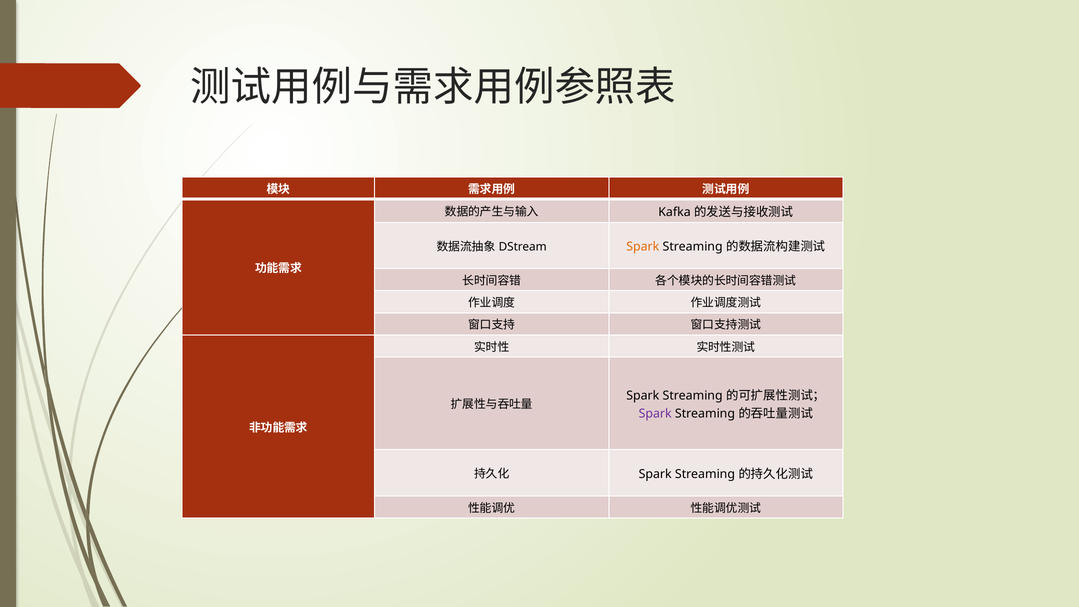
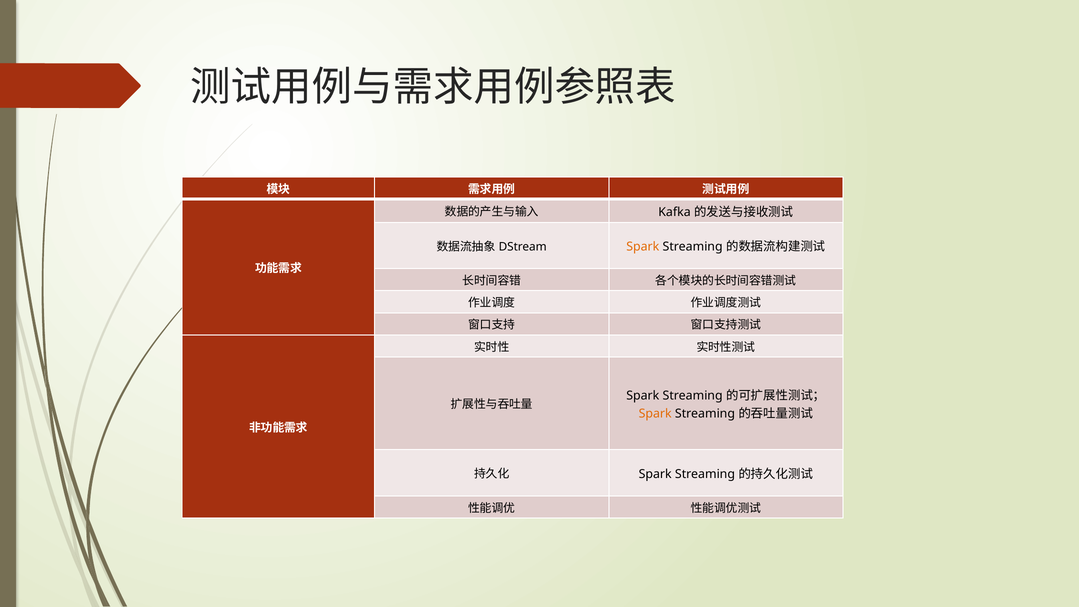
Spark colour: purple -> orange (655, 414)
